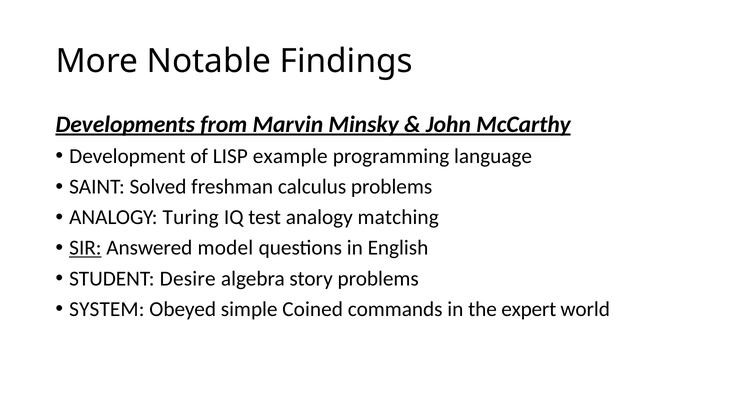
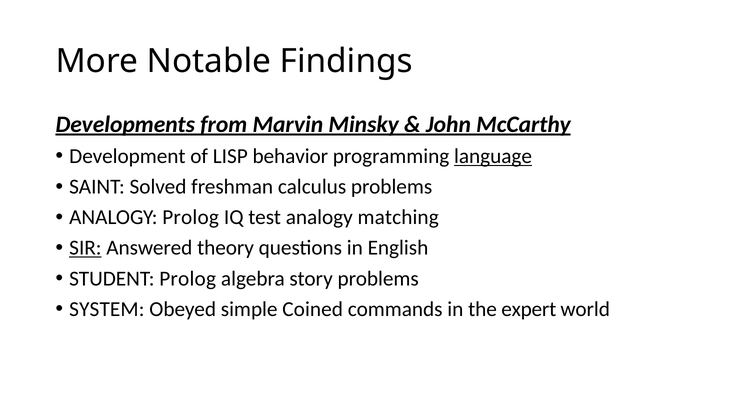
example: example -> behavior (290, 156)
language underline: none -> present (493, 156)
ANALOGY Turing: Turing -> Prolog (191, 217)
model: model -> theory (226, 248)
STUDENT Desire: Desire -> Prolog (188, 279)
